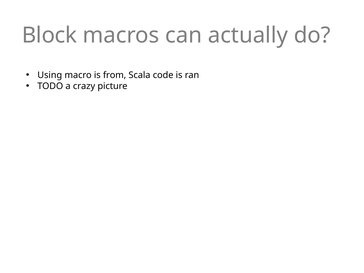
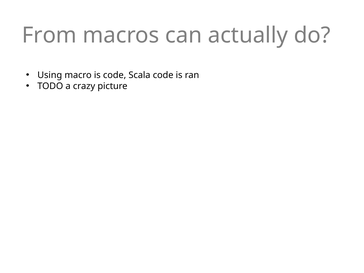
Block: Block -> From (49, 35)
is from: from -> code (115, 75)
